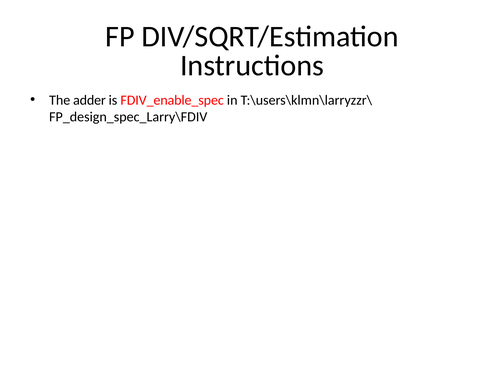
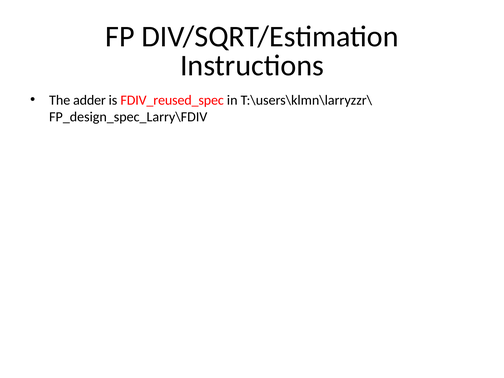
FDIV_enable_spec: FDIV_enable_spec -> FDIV_reused_spec (172, 100)
